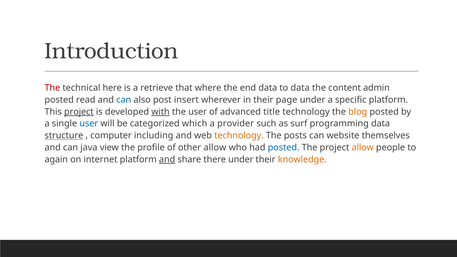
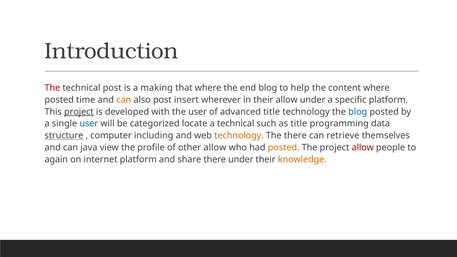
technical here: here -> post (112, 88)
retrieve: retrieve -> making (157, 88)
end data: data -> blog (268, 88)
to data: data -> help (300, 88)
content admin: admin -> where (376, 88)
read: read -> time (86, 100)
can colour: blue -> orange (124, 100)
their page: page -> allow (287, 100)
with underline: present -> none (161, 112)
blog colour: orange -> blue (358, 112)
which: which -> locate (195, 124)
a provider: provider -> technical (236, 124)
as surf: surf -> title (299, 124)
The posts: posts -> there (295, 136)
website: website -> retrieve (343, 136)
posted colour: blue -> orange (284, 148)
allow colour: orange -> red (363, 148)
and underline: present -> none (167, 159)
